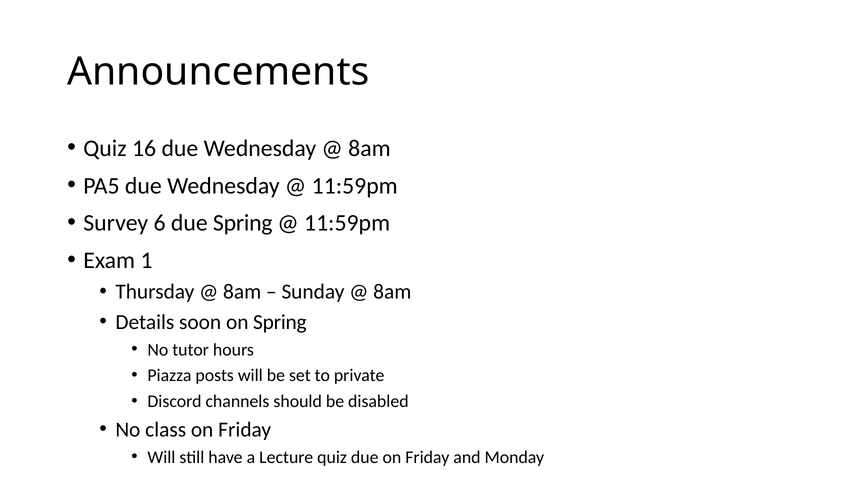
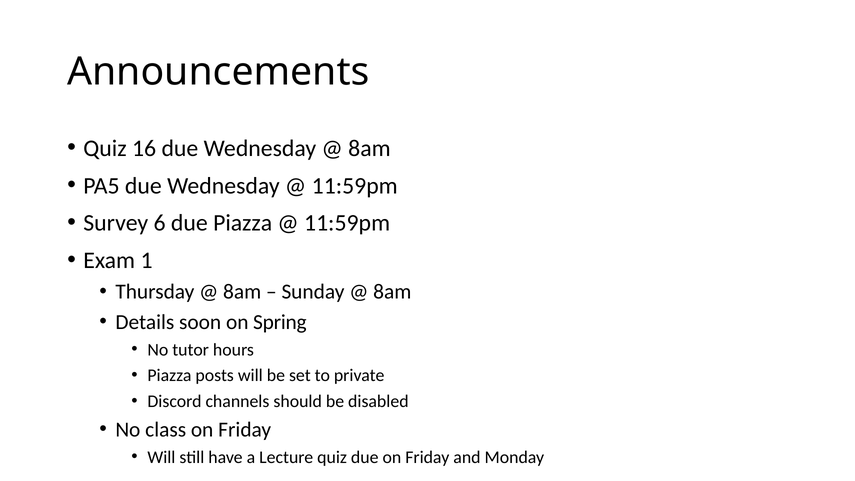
due Spring: Spring -> Piazza (243, 223)
